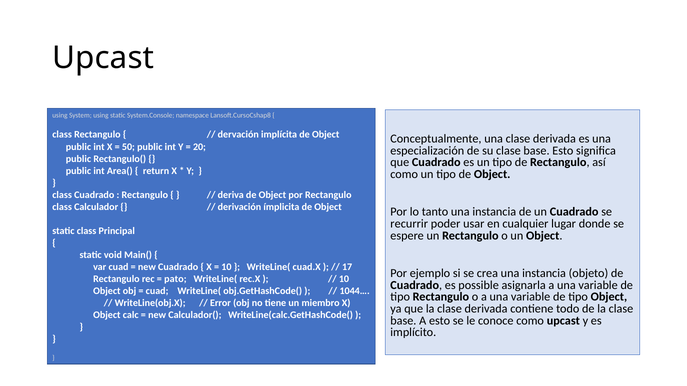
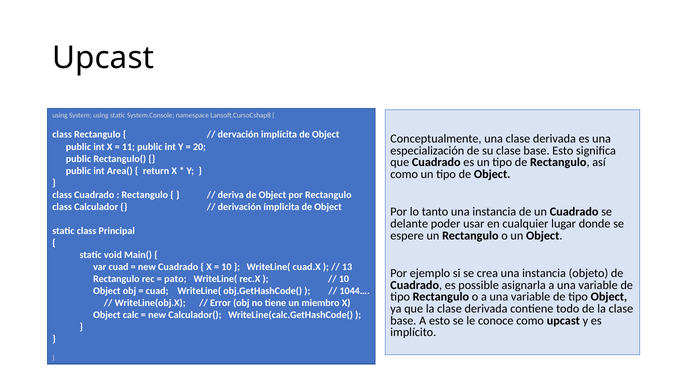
50: 50 -> 11 (128, 147)
recurrir: recurrir -> delante (409, 224)
17: 17 -> 13 (347, 267)
